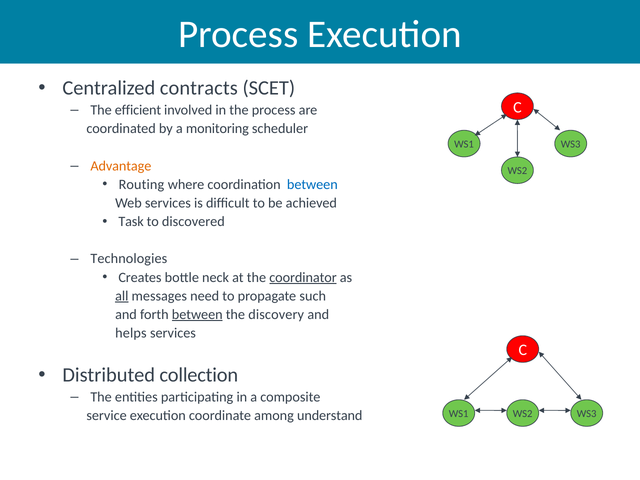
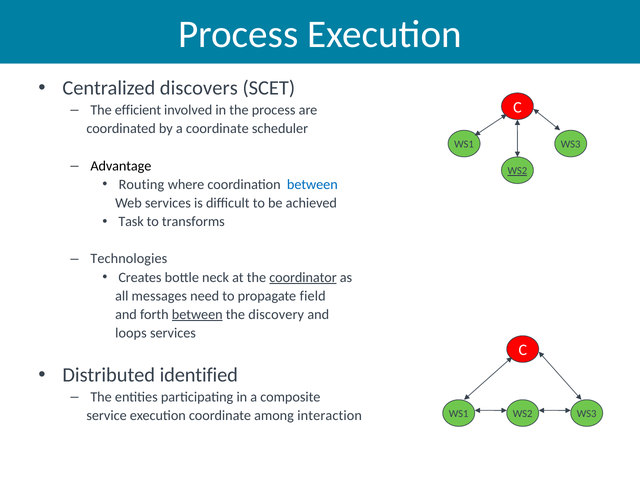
contracts: contracts -> discovers (199, 88)
a monitoring: monitoring -> coordinate (217, 129)
Advantage colour: orange -> black (121, 166)
WS2 underline: none -> present (517, 171)
discovered: discovered -> transforms (193, 222)
all underline: present -> none (122, 296)
such: such -> field (313, 296)
helps: helps -> loops (131, 333)
collection: collection -> identified (199, 375)
understand: understand -> interaction (330, 416)
